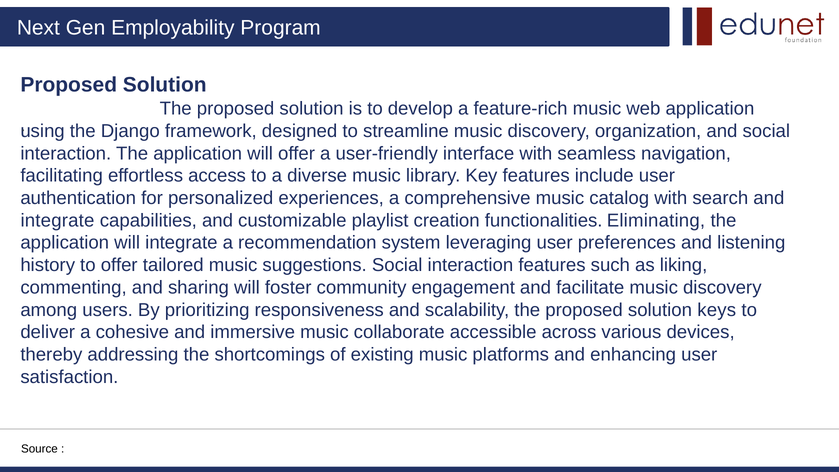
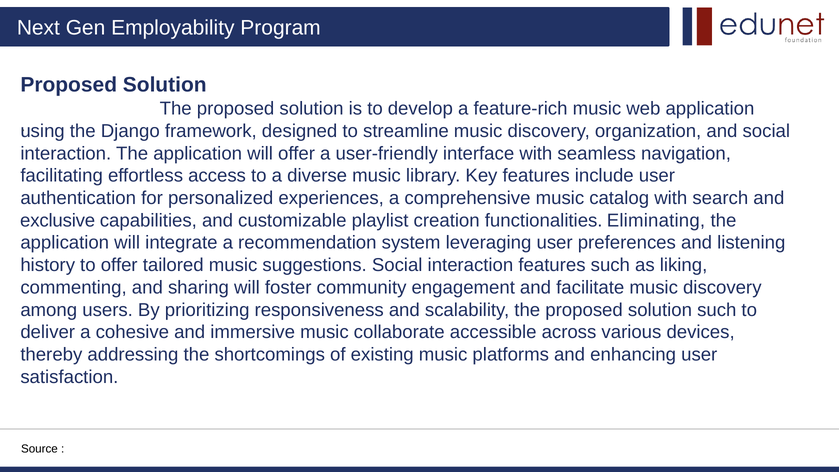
integrate: integrate -> exclusive (58, 220)
solution keys: keys -> such (717, 310)
